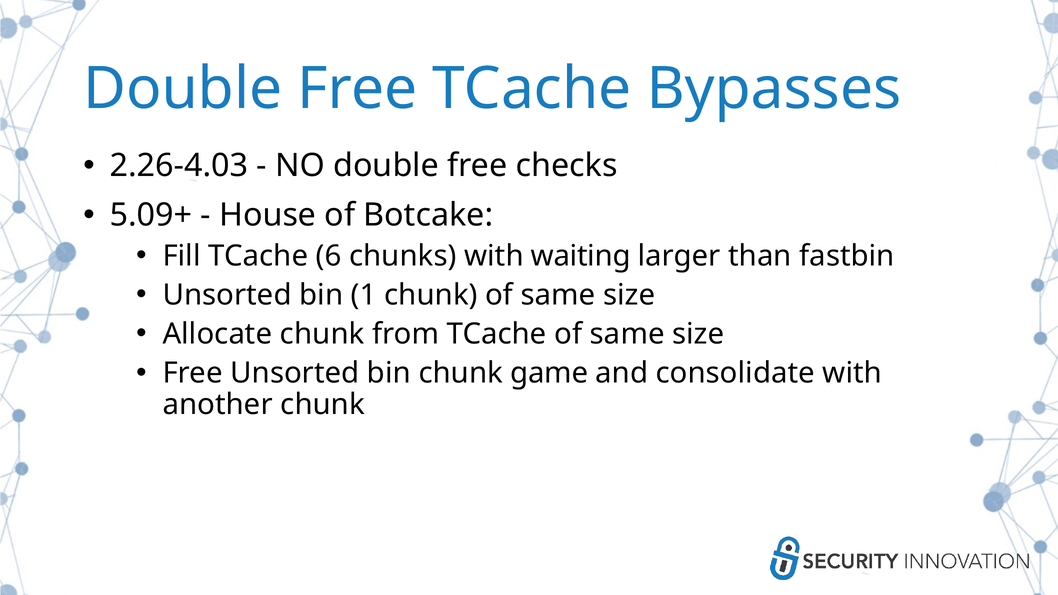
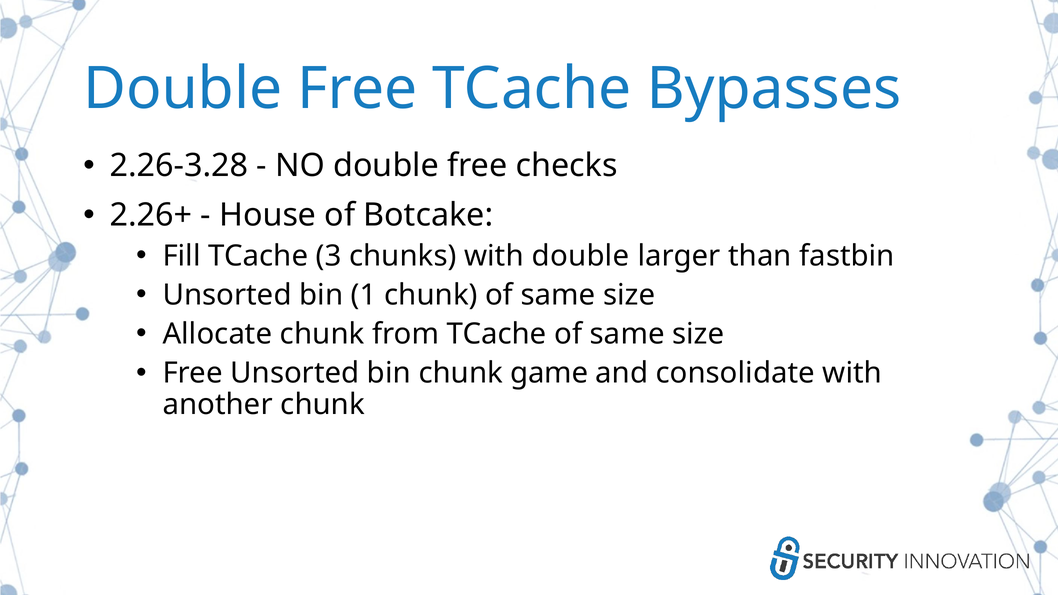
2.26-4.03: 2.26-4.03 -> 2.26-3.28 (179, 166)
5.09+: 5.09+ -> 2.26+ (151, 215)
6: 6 -> 3 (329, 256)
with waiting: waiting -> double (581, 256)
